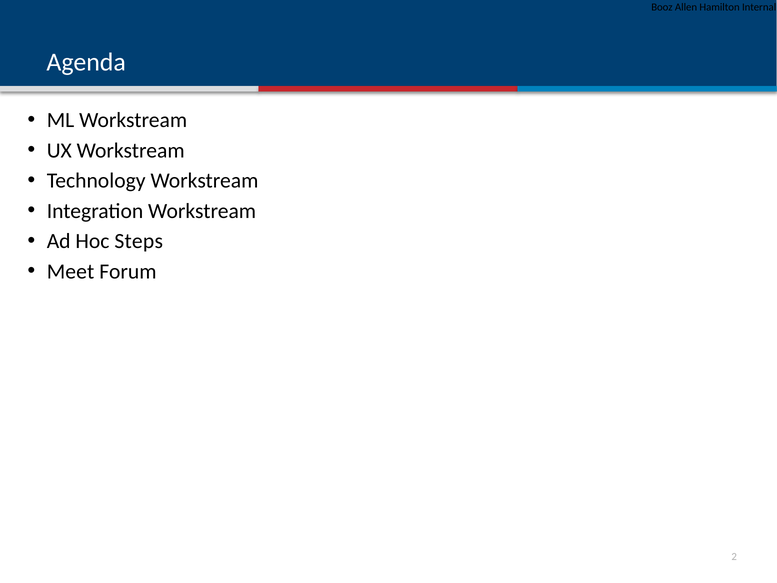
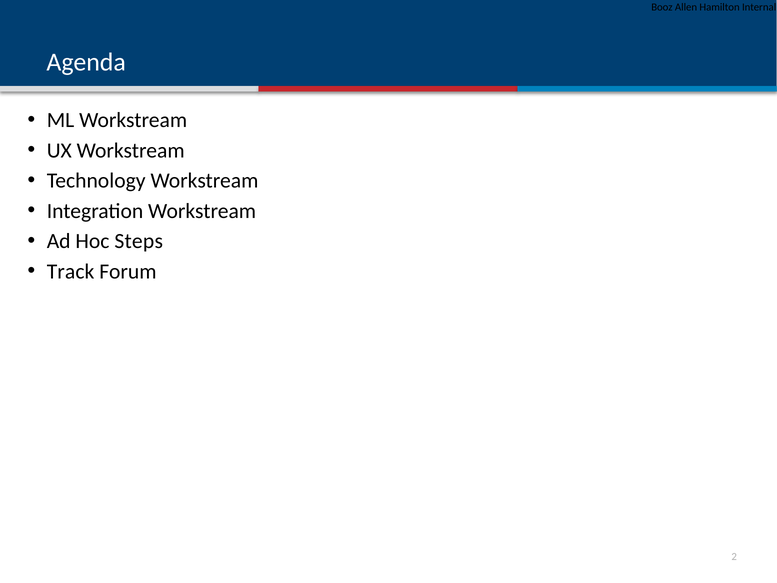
Meet: Meet -> Track (71, 271)
